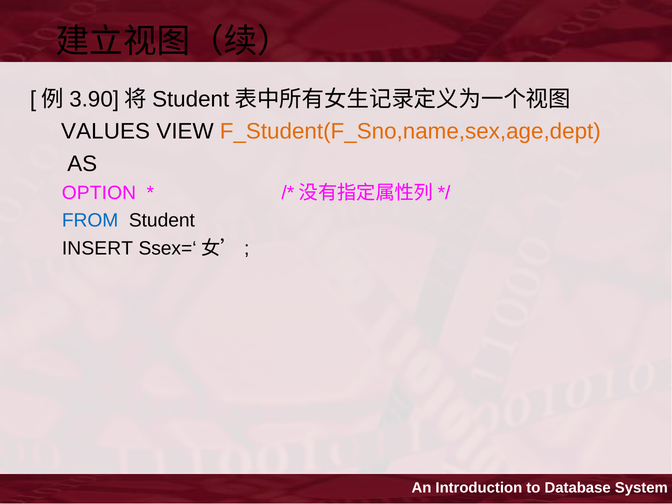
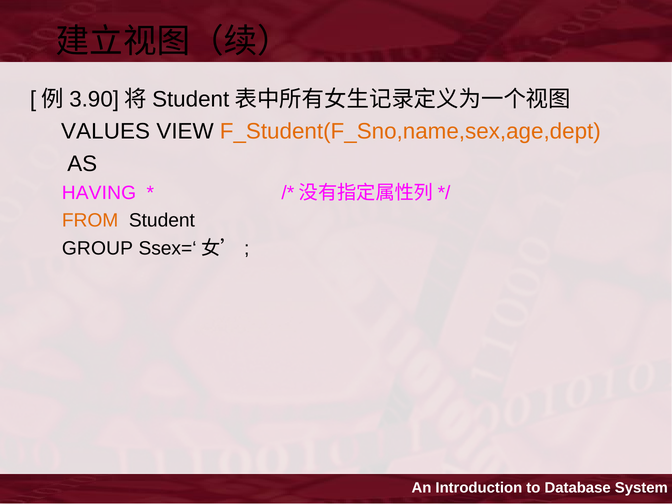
OPTION: OPTION -> HAVING (99, 193)
FROM colour: blue -> orange (90, 221)
INSERT: INSERT -> GROUP (97, 248)
